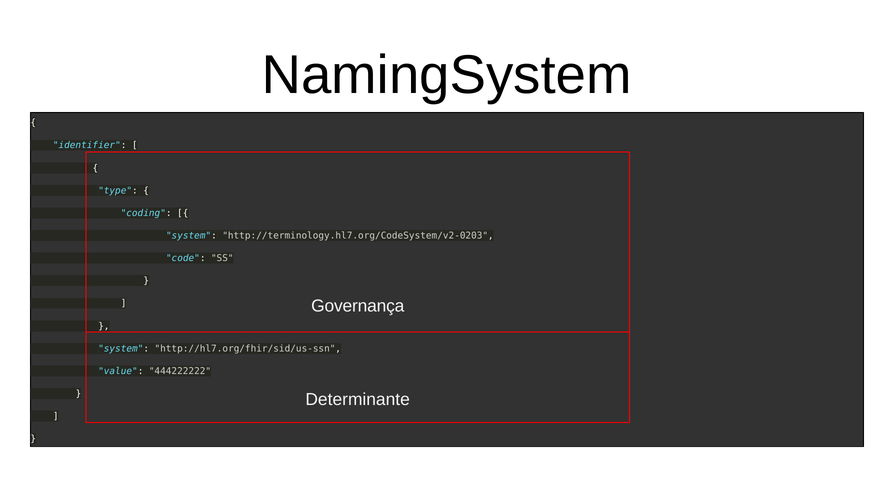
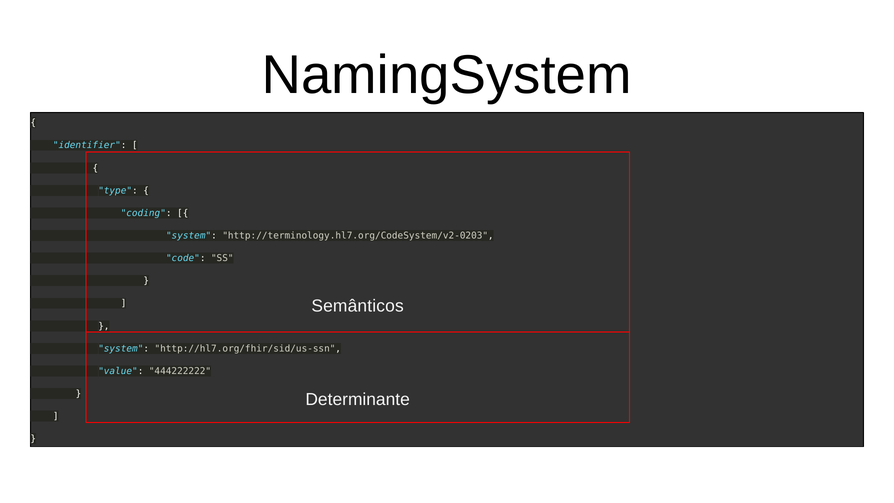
Governança: Governança -> Semânticos (358, 306)
